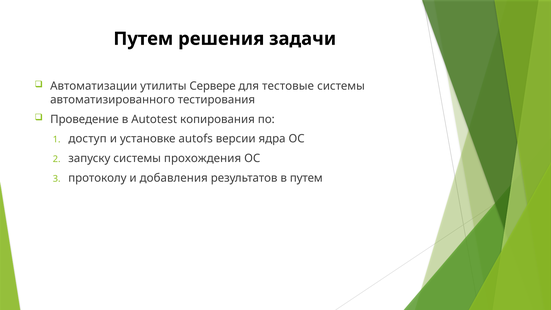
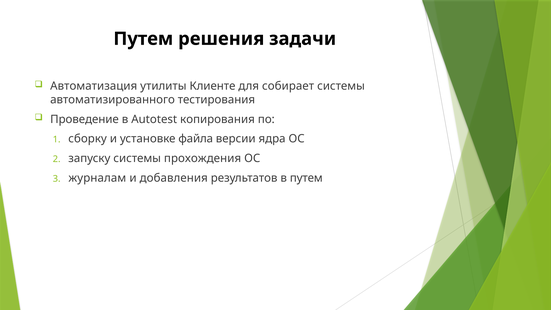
Автоматизации: Автоматизации -> Автоматизация (94, 86)
Сервере: Сервере -> Клиенте (213, 86)
тестовые: тестовые -> собирает (288, 86)
доступ: доступ -> сборку (88, 139)
autofs: autofs -> файла (196, 139)
протоколу: протоколу -> журналам (97, 178)
